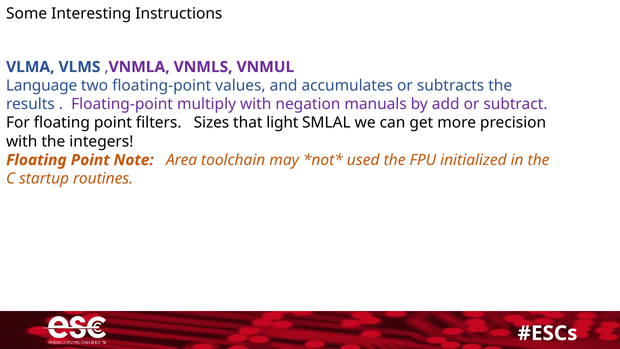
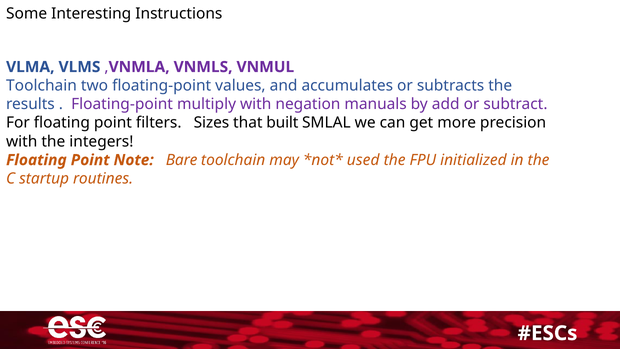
Language: Language -> Toolchain (42, 86)
light: light -> built (282, 123)
Area: Area -> Bare (182, 160)
